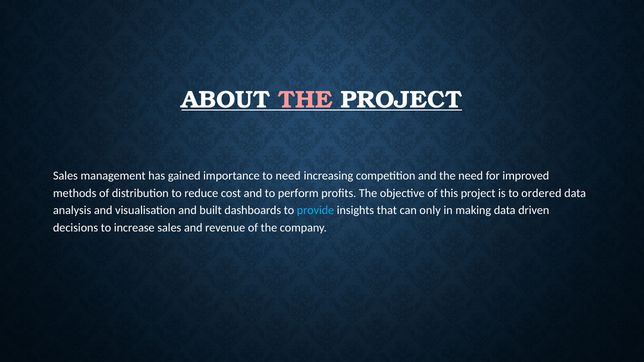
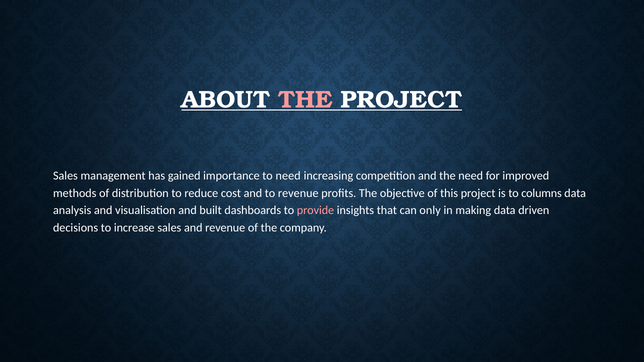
to perform: perform -> revenue (298, 193)
ordered: ordered -> columns (542, 193)
provide colour: light blue -> pink (315, 211)
